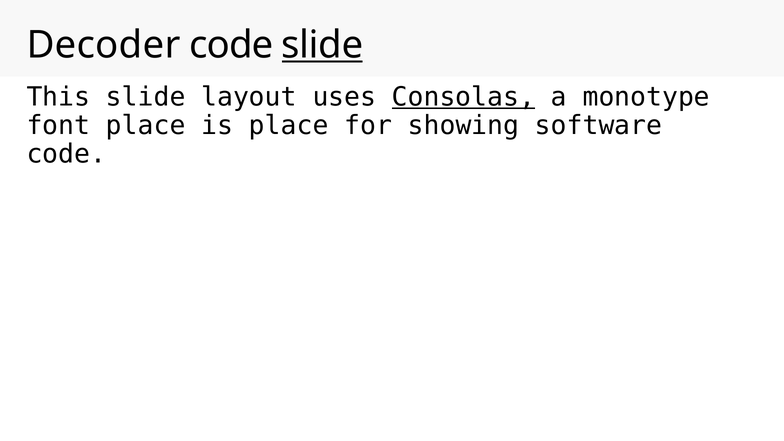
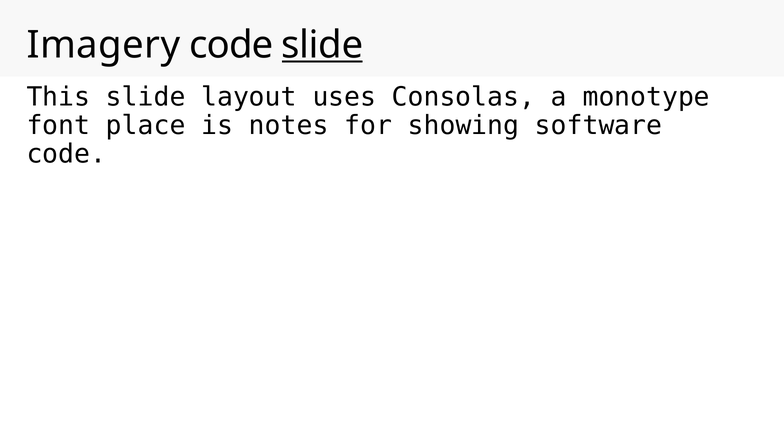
Decoder: Decoder -> Imagery (103, 45)
Consolas underline: present -> none (463, 97)
is place: place -> notes (289, 125)
